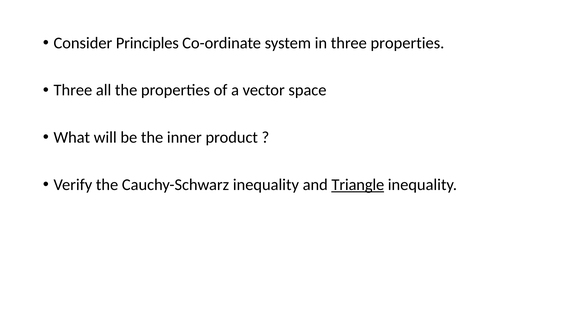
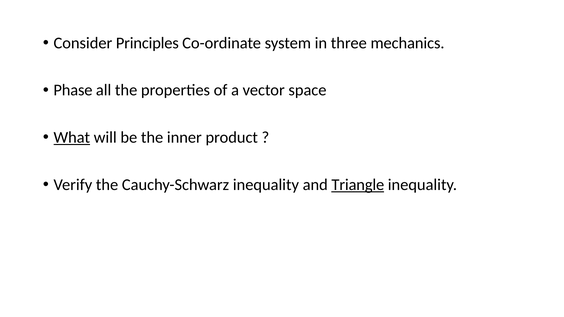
three properties: properties -> mechanics (408, 43)
Three: Three -> Phase (73, 90)
What underline: none -> present (72, 138)
